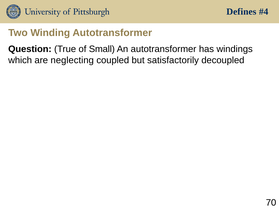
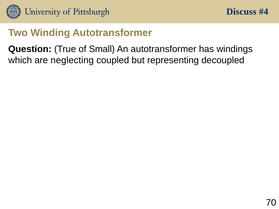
Defines: Defines -> Discuss (241, 12)
satisfactorily: satisfactorily -> representing (173, 60)
